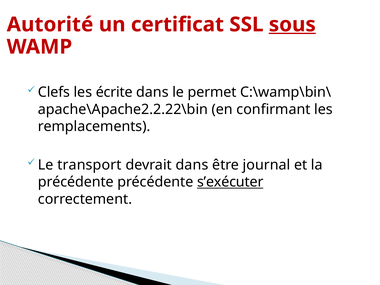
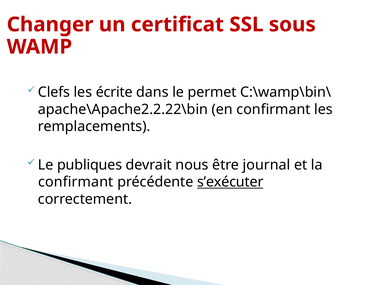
Autorité: Autorité -> Changer (50, 25)
sous underline: present -> none (292, 25)
transport: transport -> publiques (90, 165)
devrait dans: dans -> nous (192, 165)
précédente: précédente -> confirmant (76, 182)
